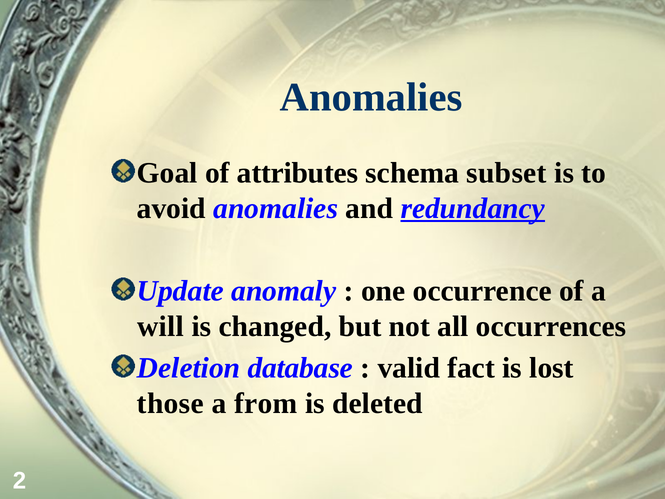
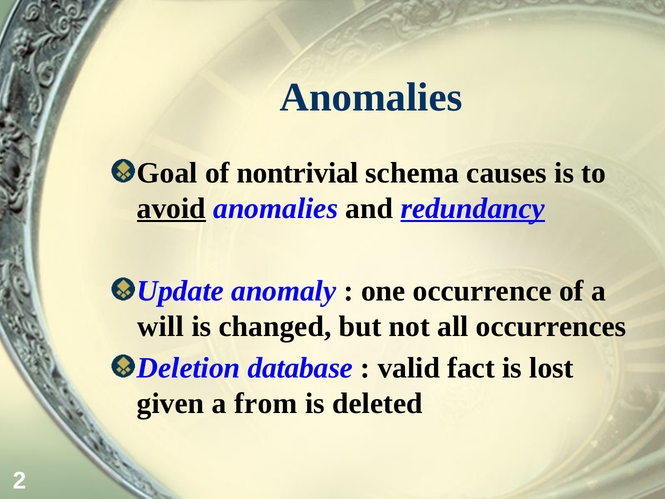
attributes: attributes -> nontrivial (298, 173)
subset: subset -> causes (507, 173)
avoid underline: none -> present (171, 208)
those: those -> given (171, 403)
